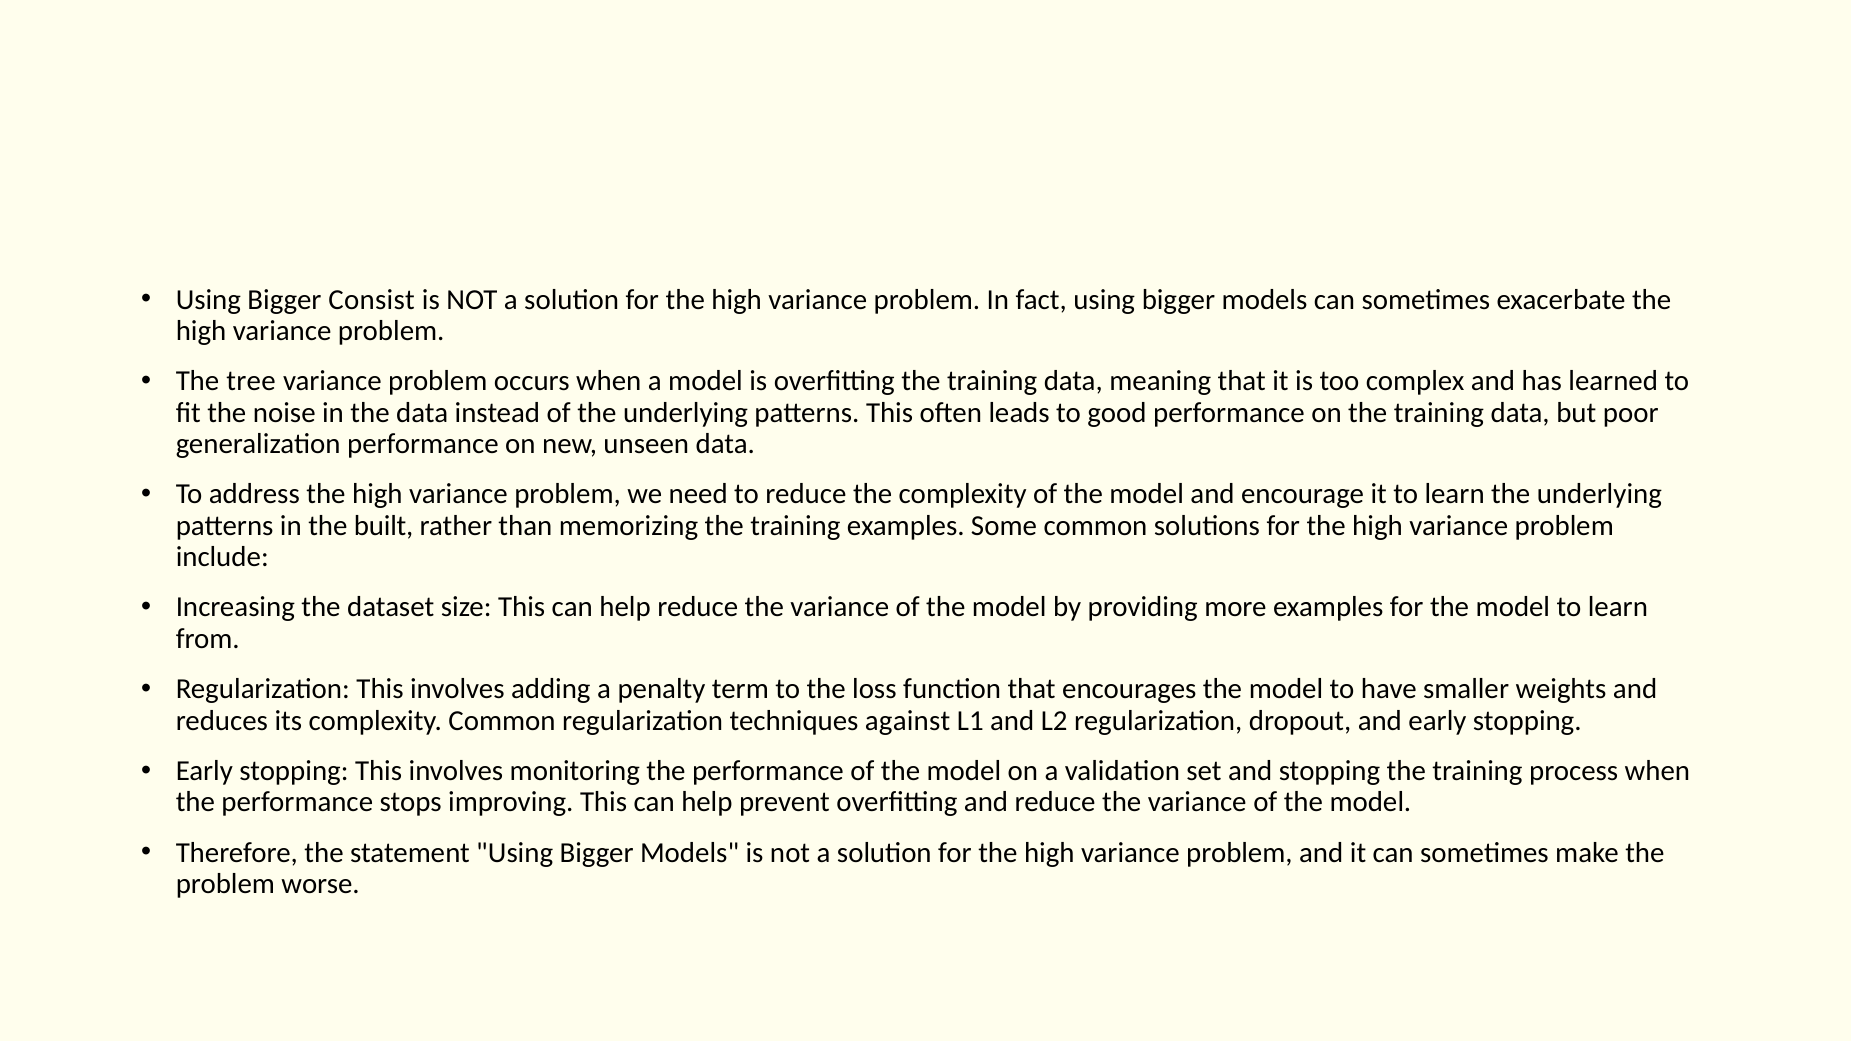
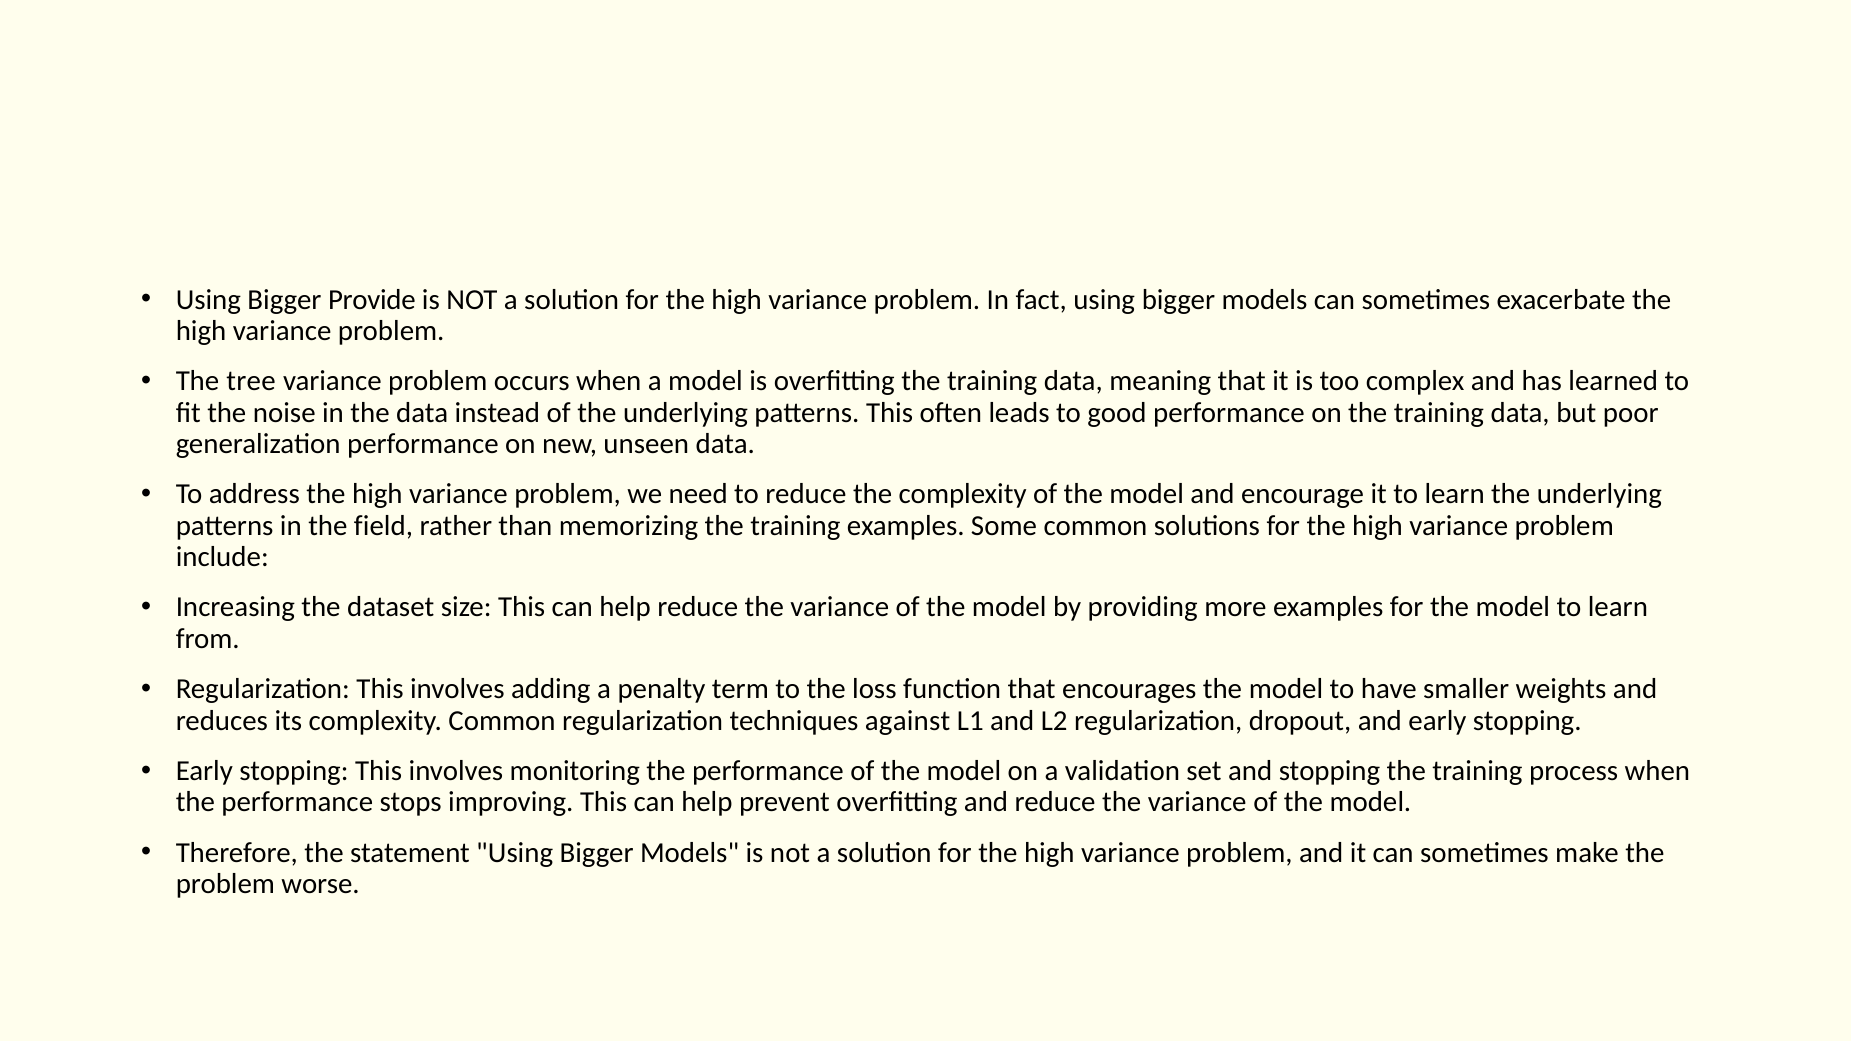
Consist: Consist -> Provide (372, 300)
built: built -> field (384, 526)
